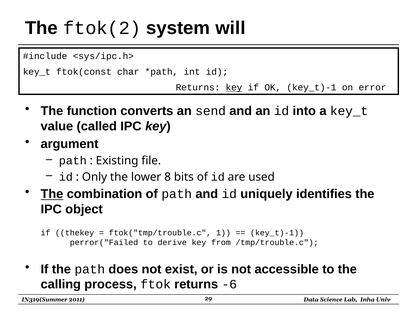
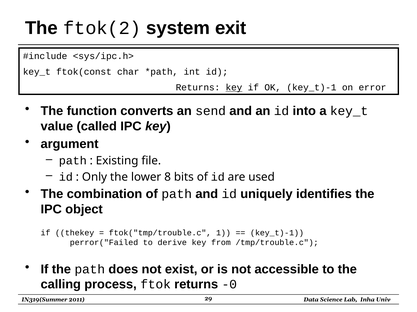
will: will -> exit (231, 28)
The underline: present -> none (52, 195)
-6: -6 -> -0 (229, 285)
